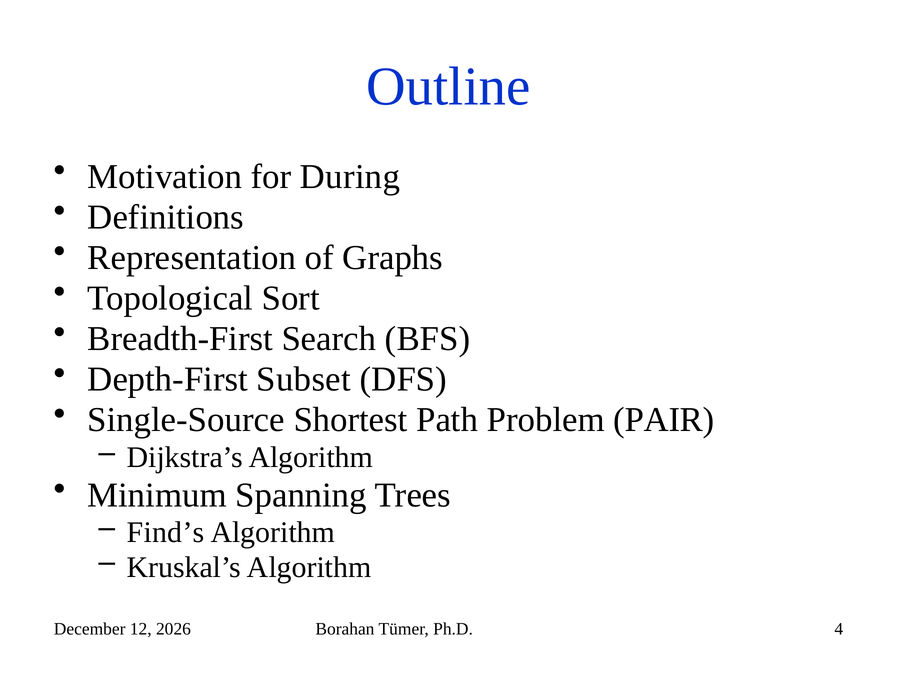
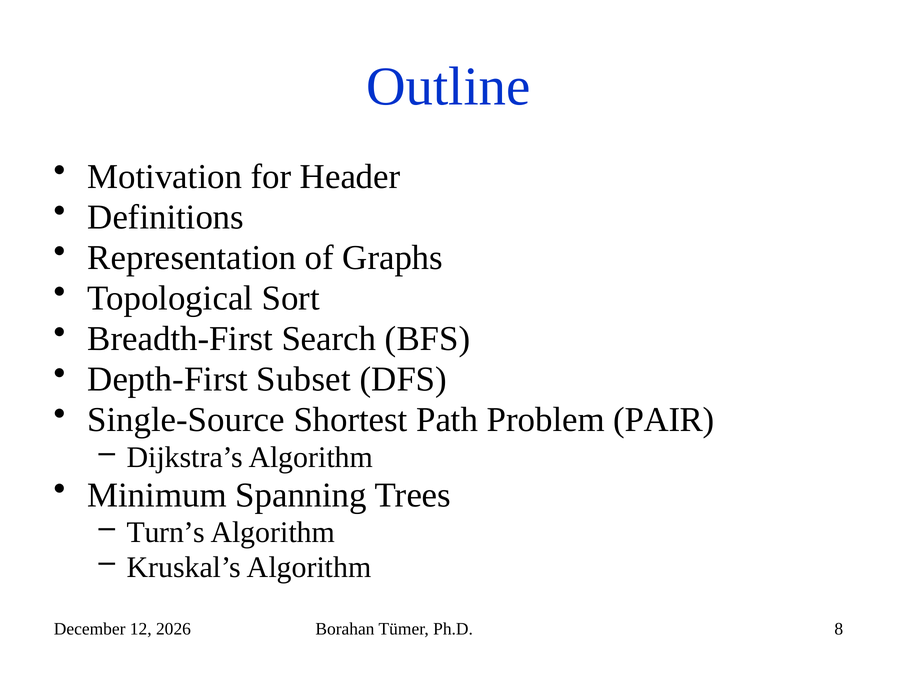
During: During -> Header (350, 177)
Find’s: Find’s -> Turn’s (166, 532)
4: 4 -> 8 (839, 629)
